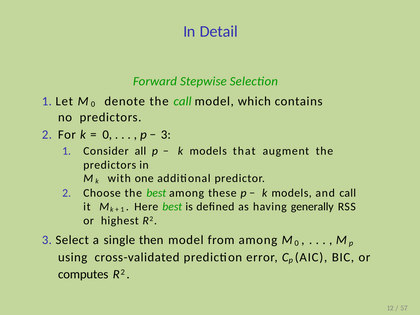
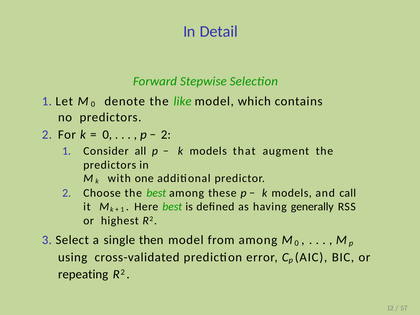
the call: call -> like (183, 101)
3: 3 -> 2 (166, 135)
computes: computes -> repeating (83, 275)
